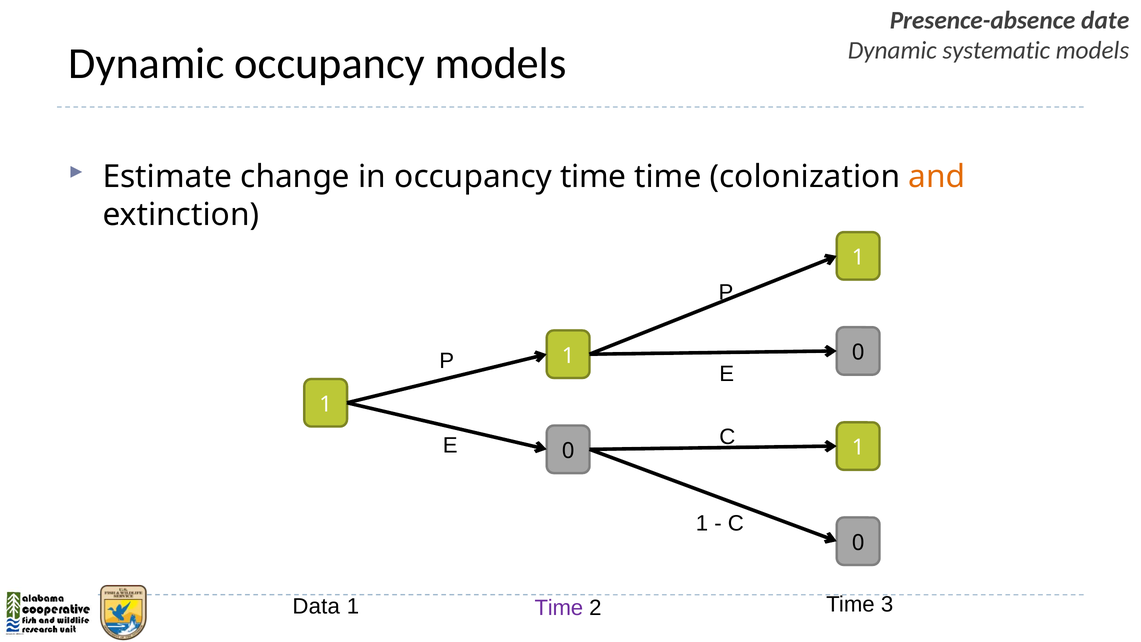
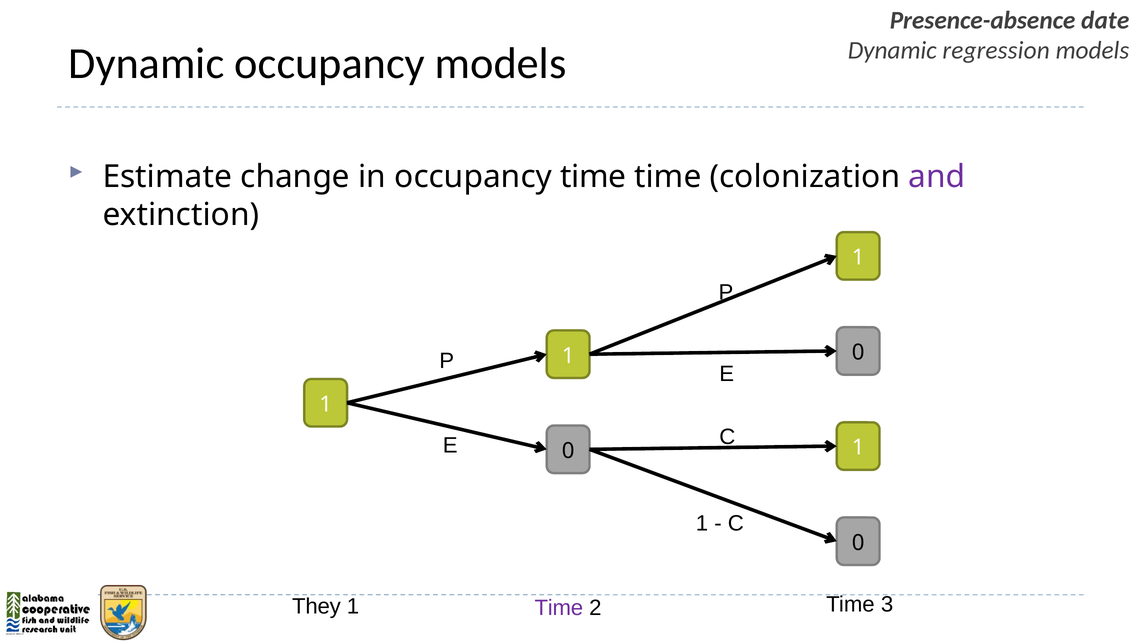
systematic: systematic -> regression (996, 51)
and colour: orange -> purple (937, 177)
Data: Data -> They (316, 606)
